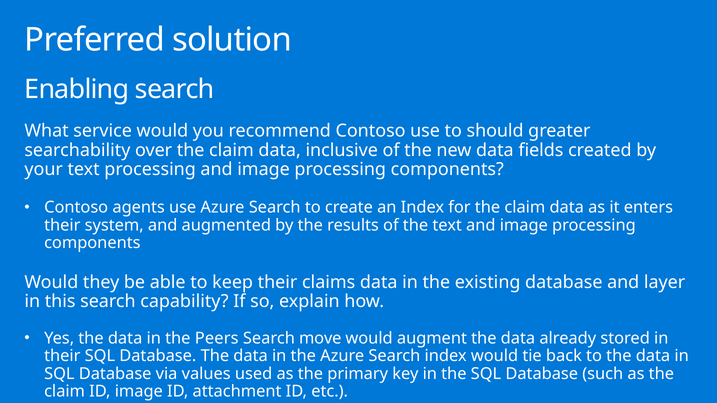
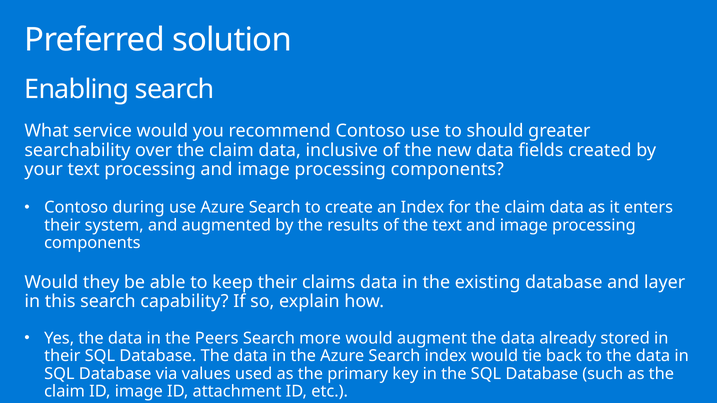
agents: agents -> during (139, 208)
move: move -> more (320, 338)
